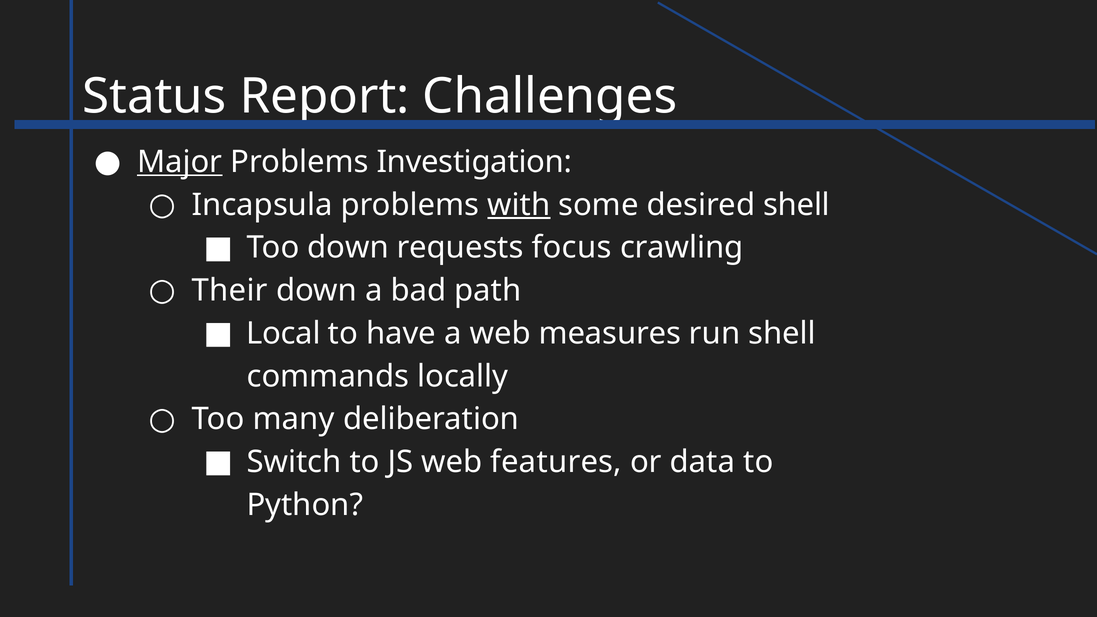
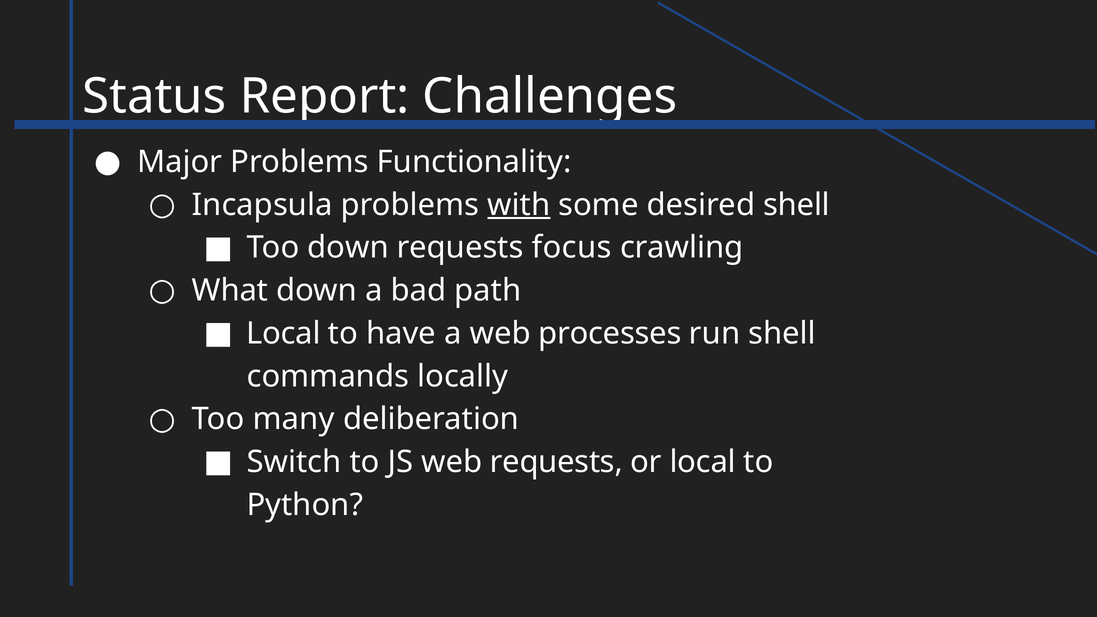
Major underline: present -> none (180, 162)
Investigation: Investigation -> Functionality (474, 162)
Their: Their -> What (230, 291)
measures: measures -> processes (610, 333)
web features: features -> requests (556, 462)
or data: data -> local (703, 462)
